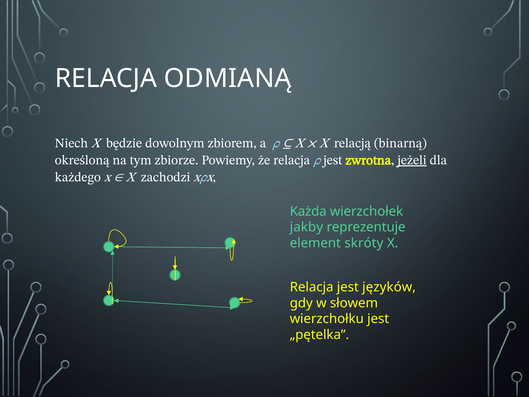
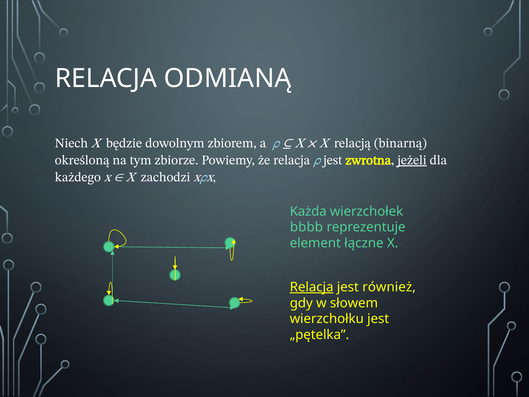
jakby: jakby -> bbbb (306, 227)
skróty: skróty -> łączne (364, 243)
Relacja underline: none -> present (312, 287)
języków: języków -> również (389, 287)
